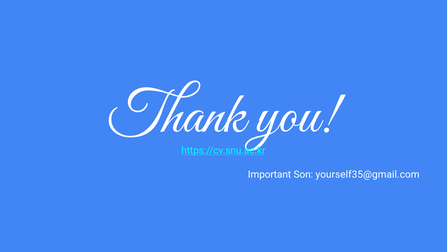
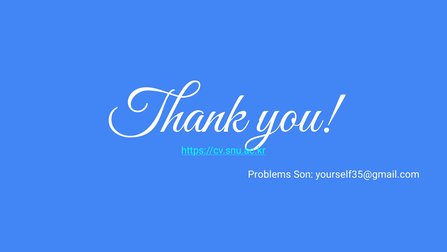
Important: Important -> Problems (269, 174)
